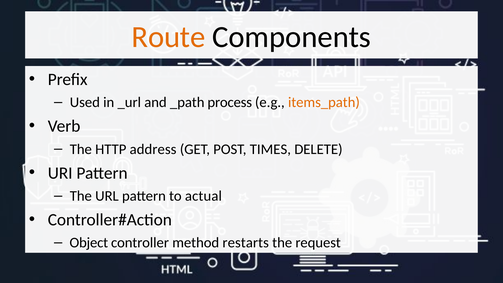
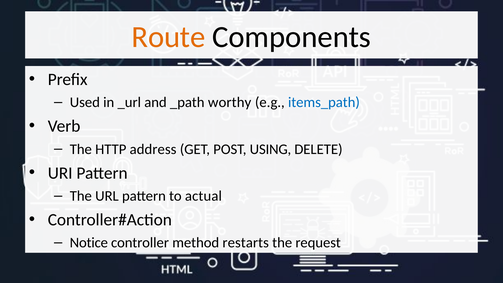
process: process -> worthy (230, 102)
items_path colour: orange -> blue (324, 102)
TIMES: TIMES -> USING (270, 149)
Object: Object -> Notice (89, 243)
